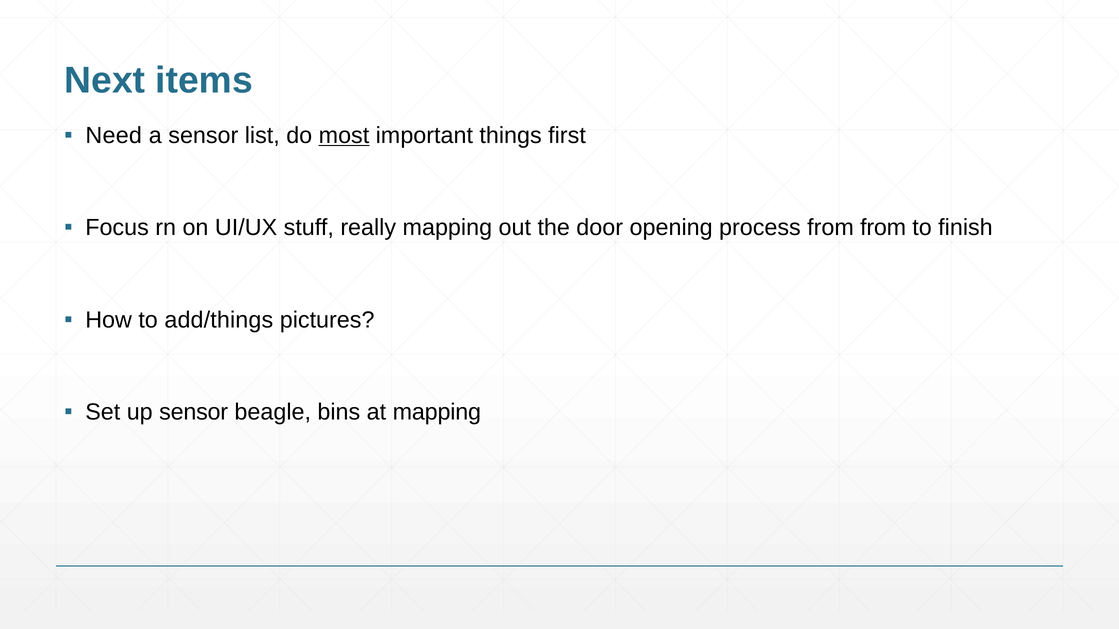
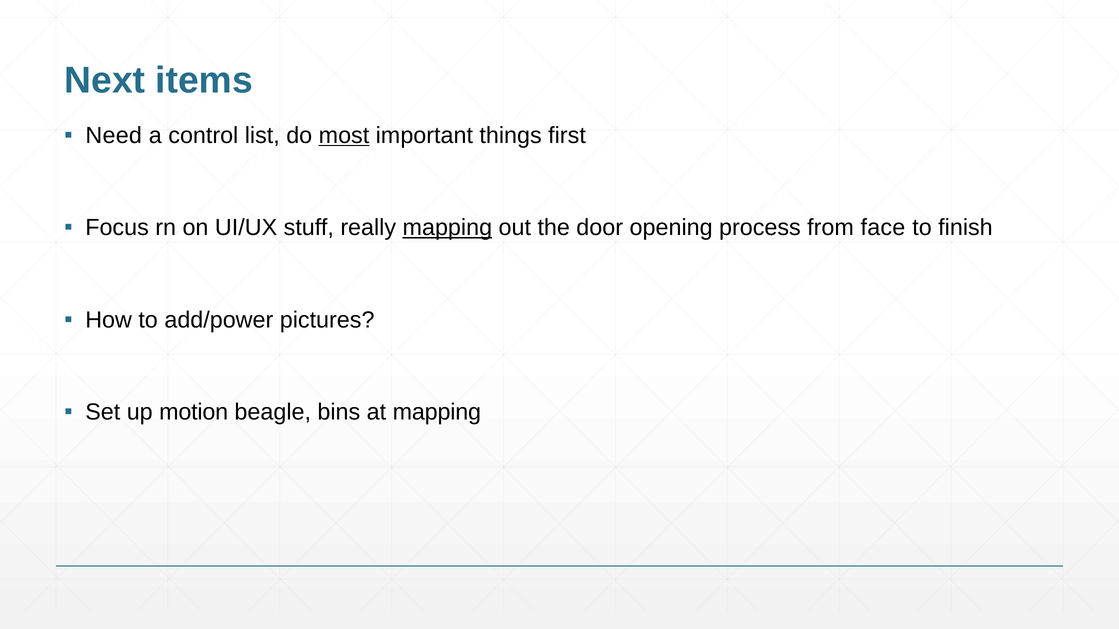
a sensor: sensor -> control (203, 136)
mapping underline: none -> present (447, 228)
from from: from -> face (883, 228)
add/things: add/things -> add/power (219, 320)
up sensor: sensor -> motion (194, 412)
